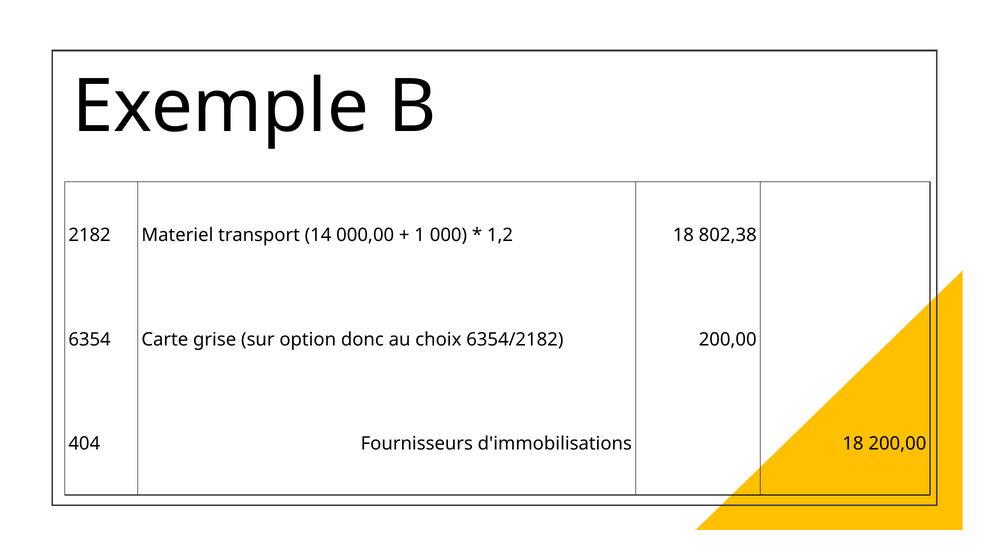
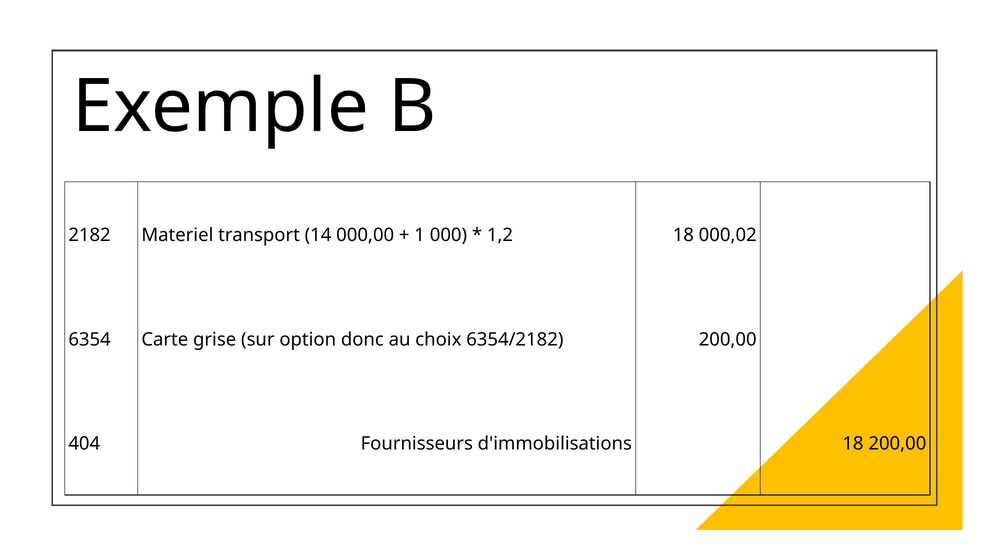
802,38: 802,38 -> 000,02 (728, 235)
